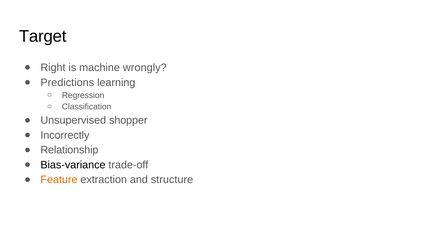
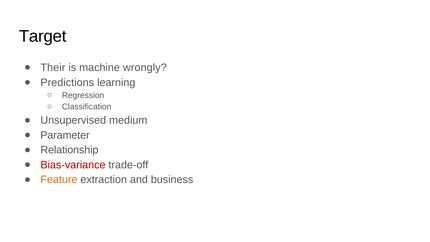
Right: Right -> Their (53, 68)
shopper: shopper -> medium (128, 120)
Incorrectly: Incorrectly -> Parameter (65, 135)
Bias-variance colour: black -> red (73, 165)
structure: structure -> business (172, 180)
